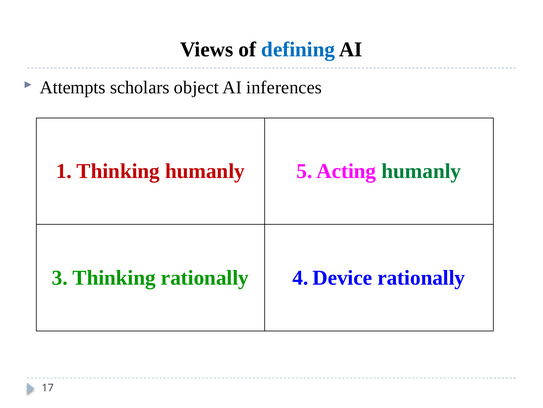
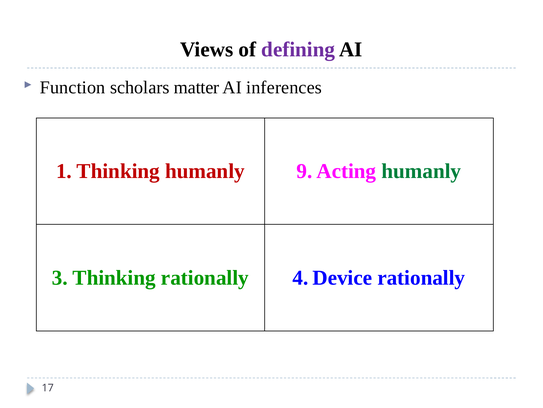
defining colour: blue -> purple (298, 49)
Attempts: Attempts -> Function (73, 87)
object: object -> matter (197, 87)
5: 5 -> 9 (305, 171)
